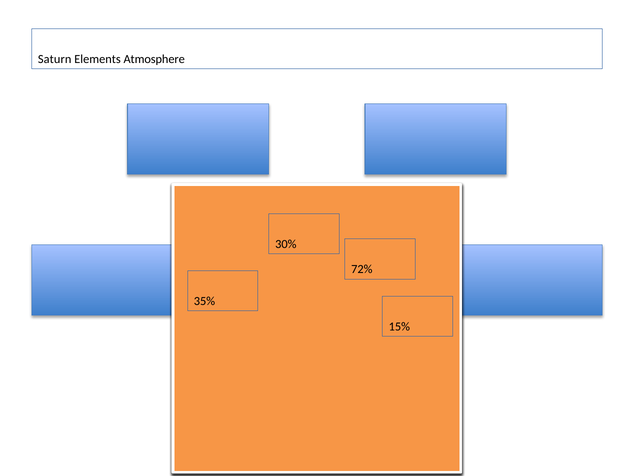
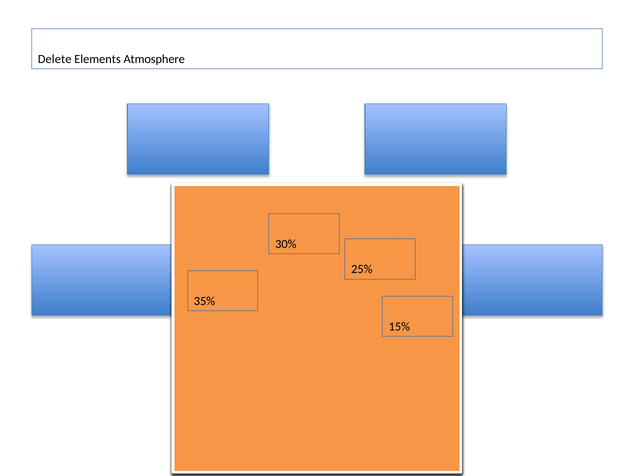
Saturn: Saturn -> Delete (55, 59)
72%: 72% -> 25% (362, 269)
